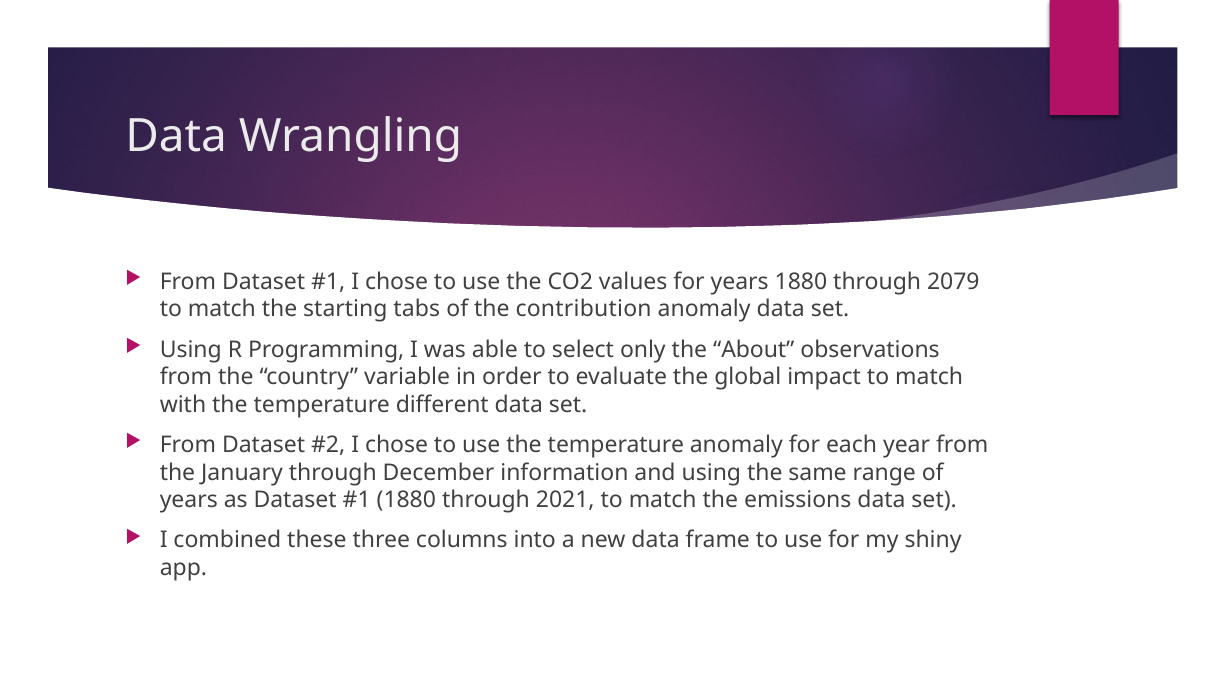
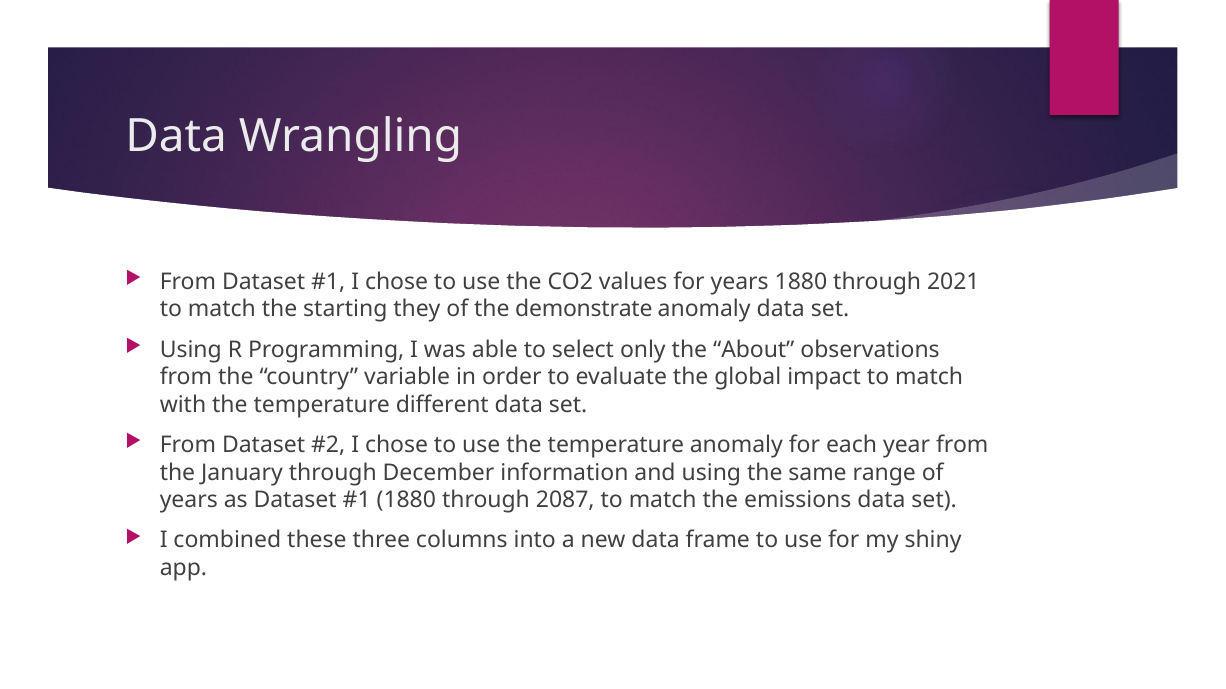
2079: 2079 -> 2021 (953, 282)
tabs: tabs -> they (417, 309)
contribution: contribution -> demonstrate (584, 309)
2021: 2021 -> 2087 (565, 500)
